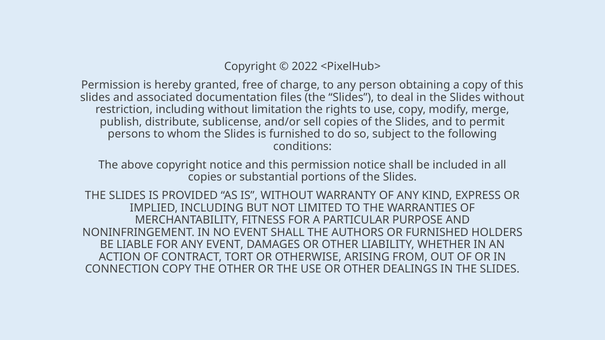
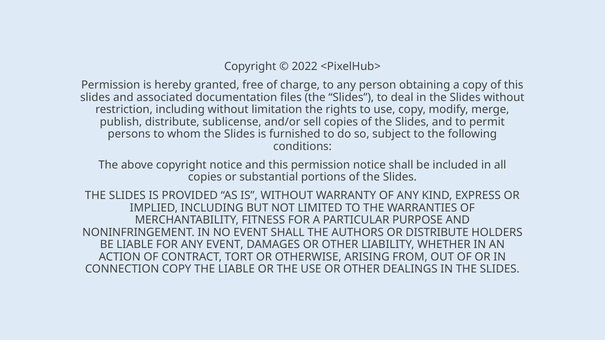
OR FURNISHED: FURNISHED -> DISTRIBUTE (437, 233)
THE OTHER: OTHER -> LIABLE (236, 269)
